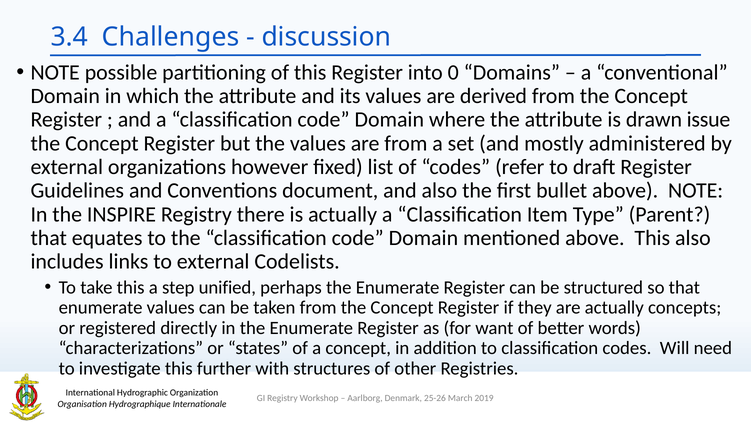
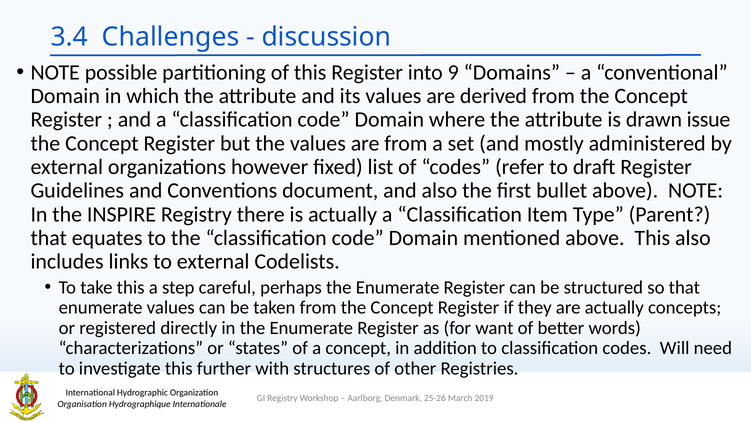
0: 0 -> 9 (453, 73)
unified: unified -> careful (227, 288)
